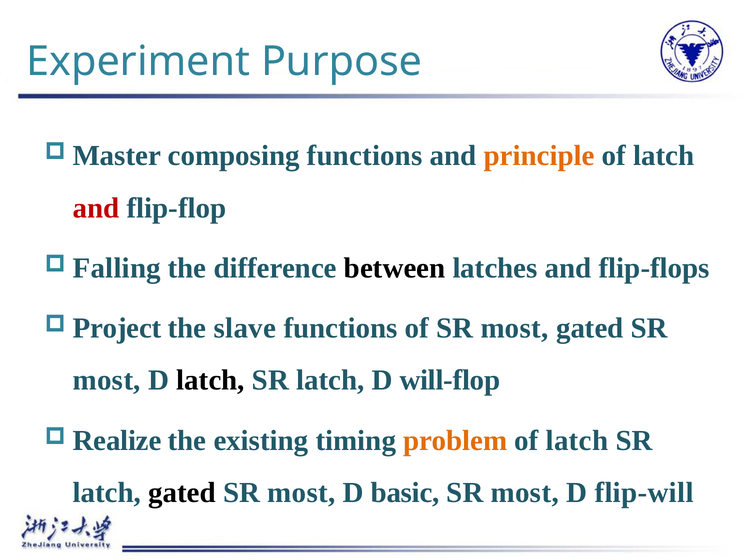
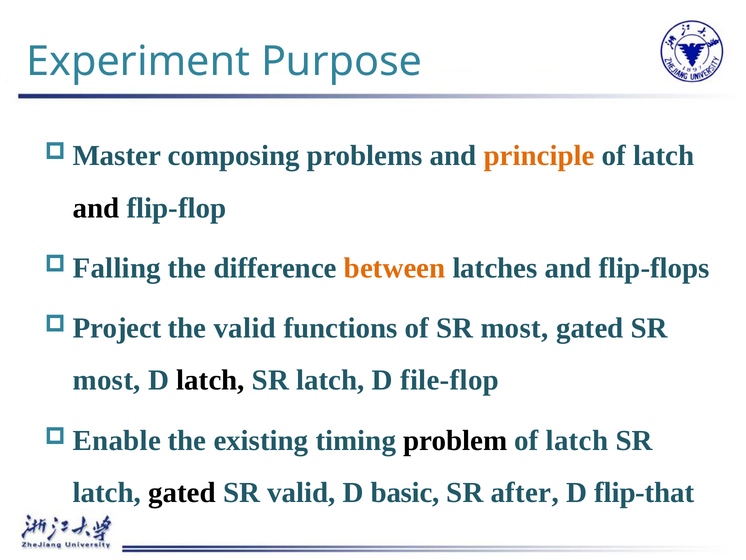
composing functions: functions -> problems (365, 156)
and colour: red -> black (96, 208)
between colour: black -> orange (395, 268)
the slave: slave -> valid (245, 328)
will-flop: will-flop -> file-flop (450, 380)
Realize: Realize -> Enable (117, 440)
problem colour: orange -> black (455, 440)
most: most -> valid (301, 492)
most: most -> after (525, 492)
flip-will: flip-will -> flip-that (644, 492)
